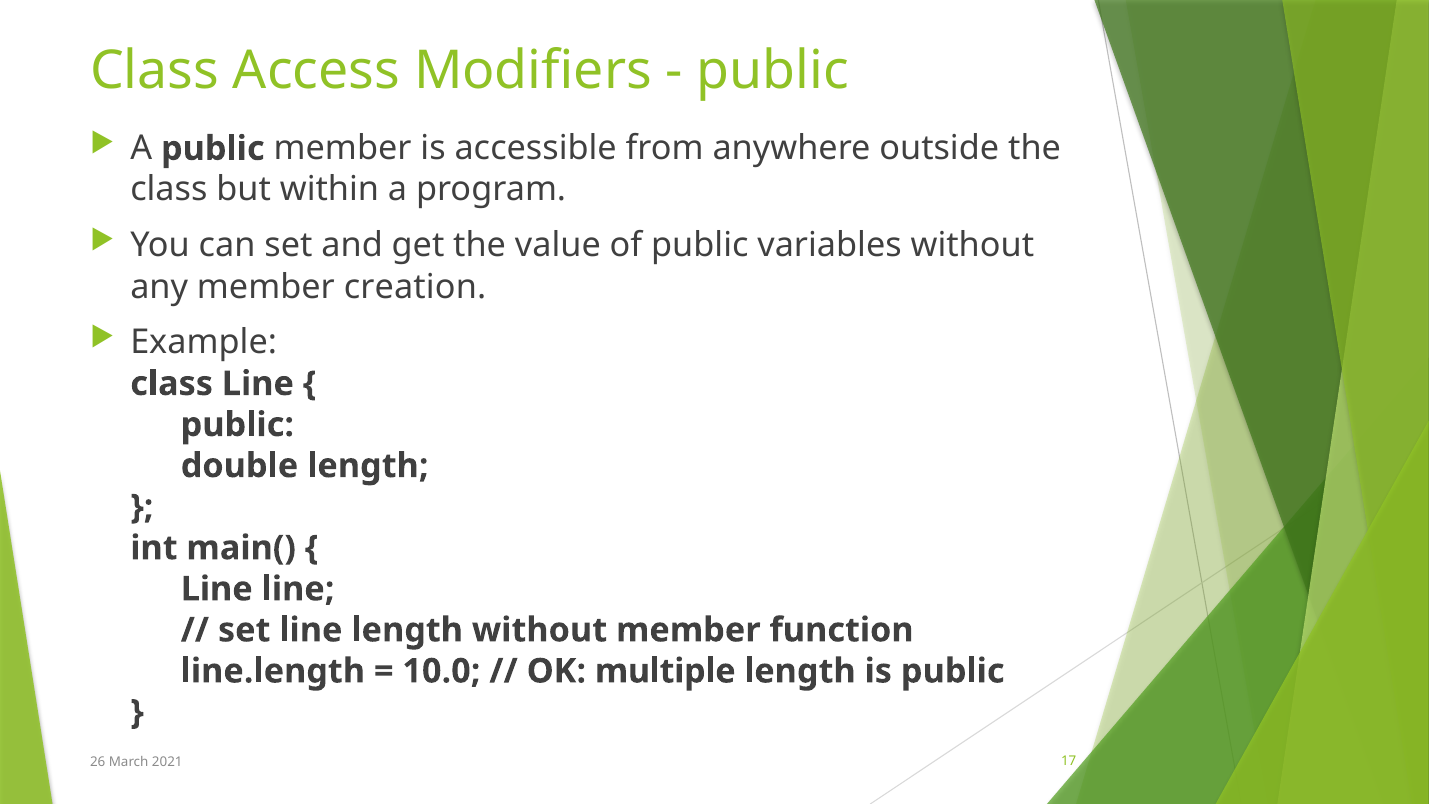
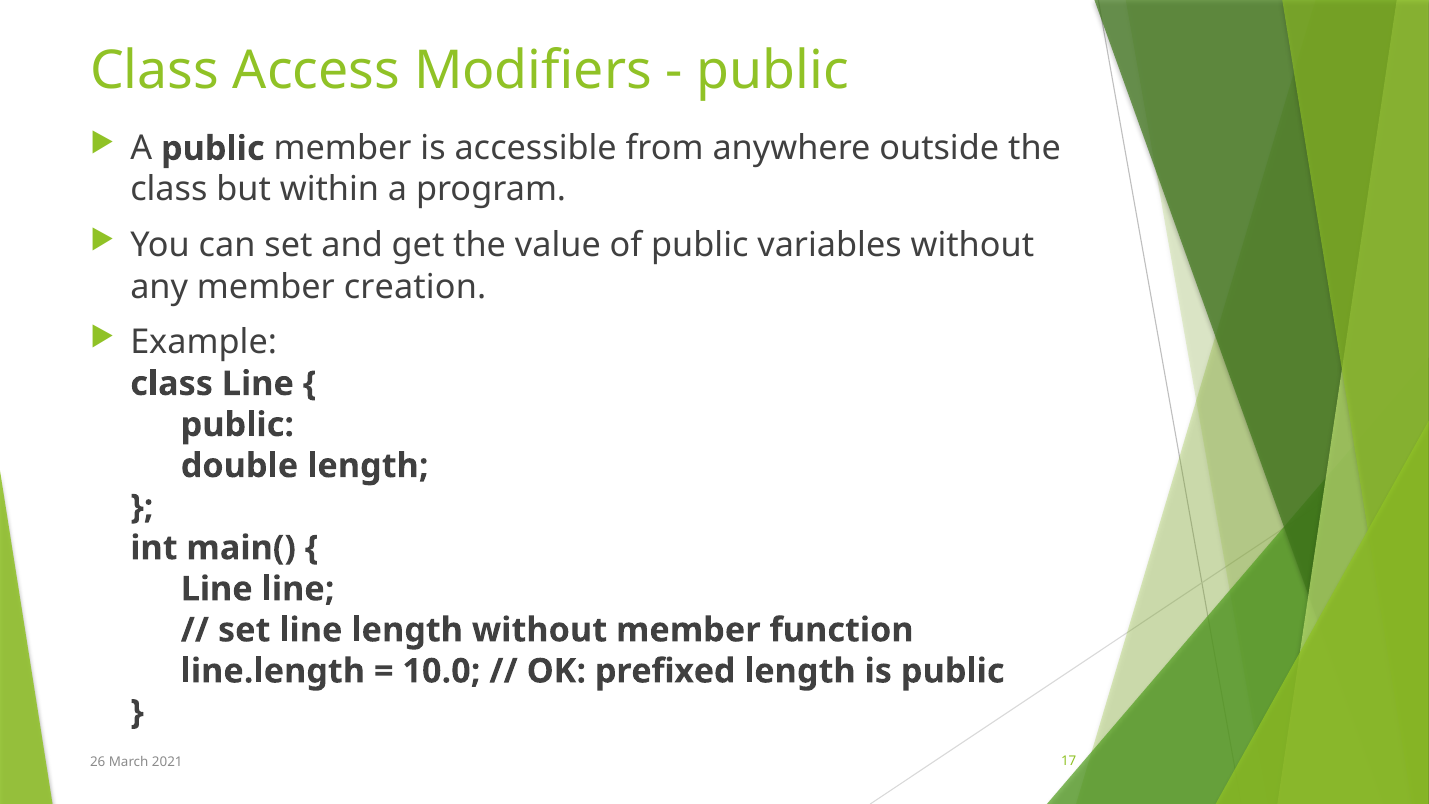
multiple: multiple -> prefixed (665, 671)
